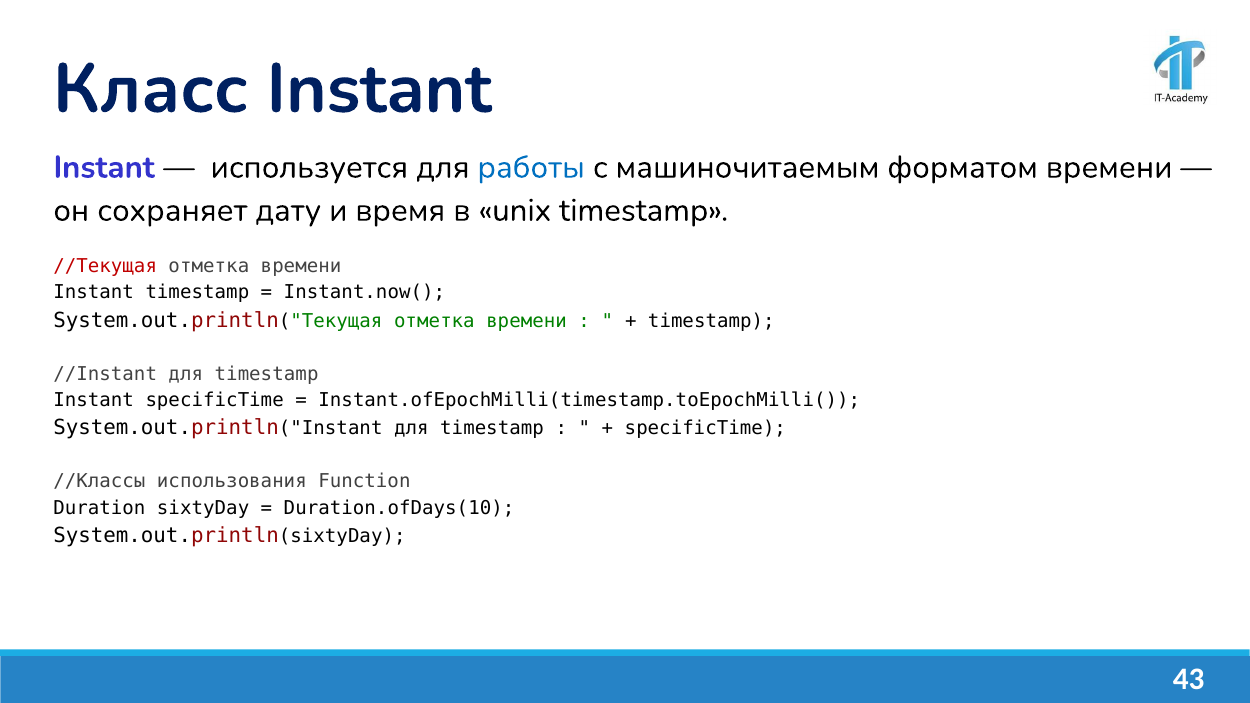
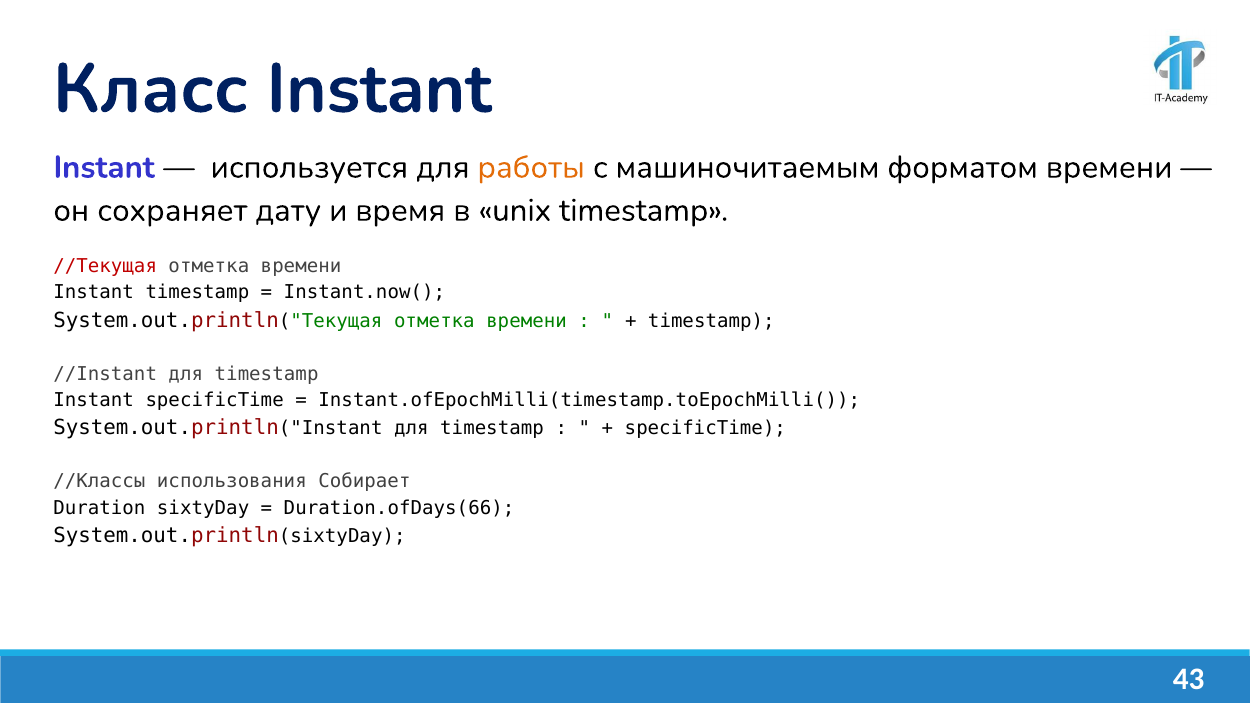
работы colour: blue -> orange (531, 167)
Function: Function -> Cобирает (364, 482)
Duration.ofDays(10: Duration.ofDays(10 -> Duration.ofDays(66 (399, 508)
